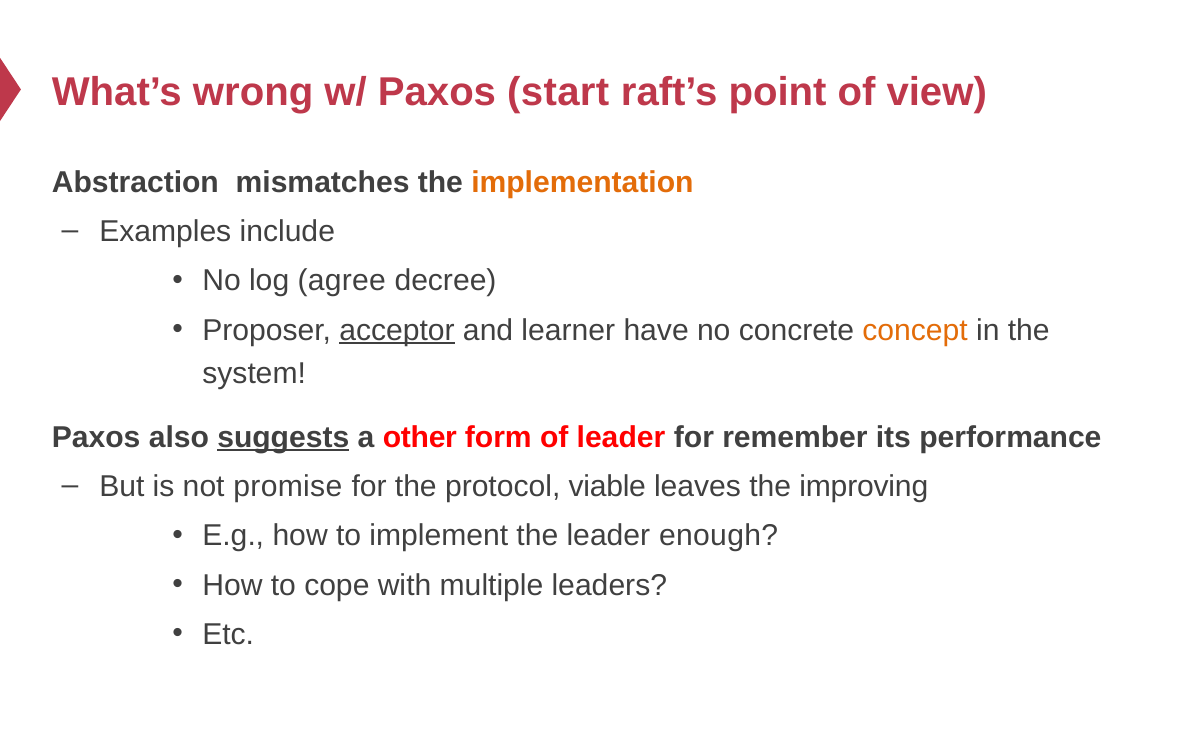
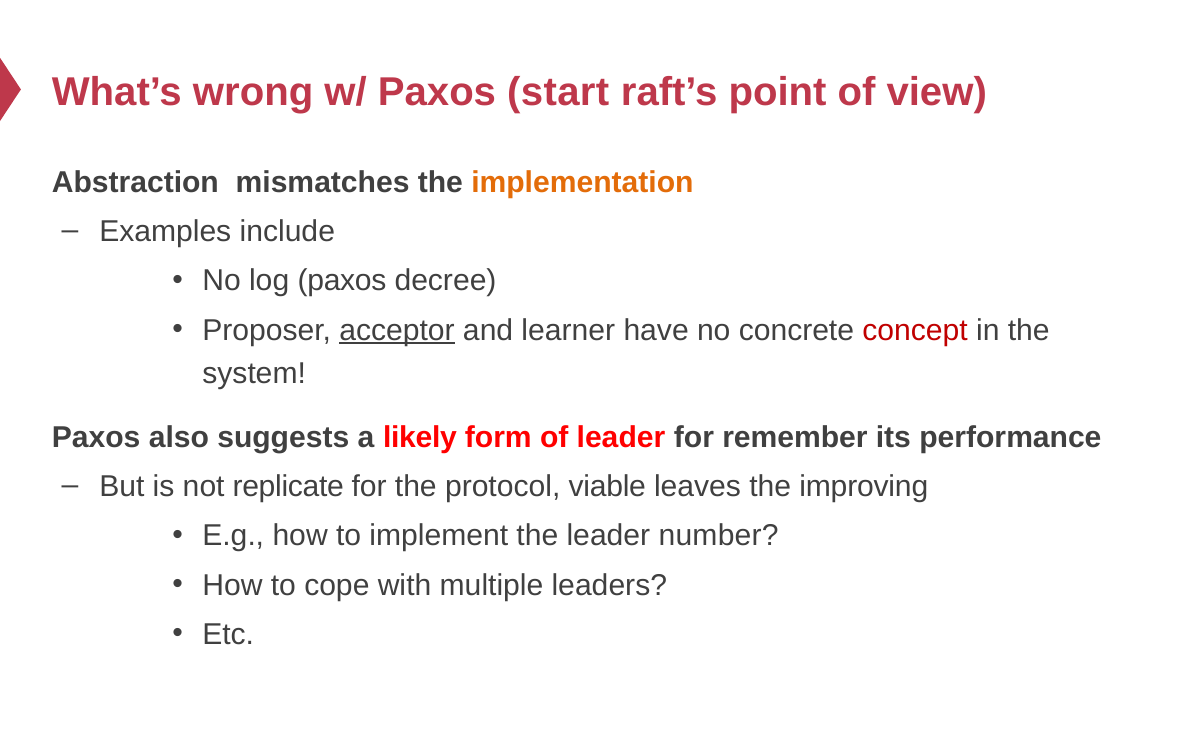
log agree: agree -> paxos (342, 281)
concept colour: orange -> red (915, 330)
suggests underline: present -> none (283, 437)
other: other -> likely (420, 437)
promise: promise -> replicate (288, 486)
enough: enough -> number (719, 536)
